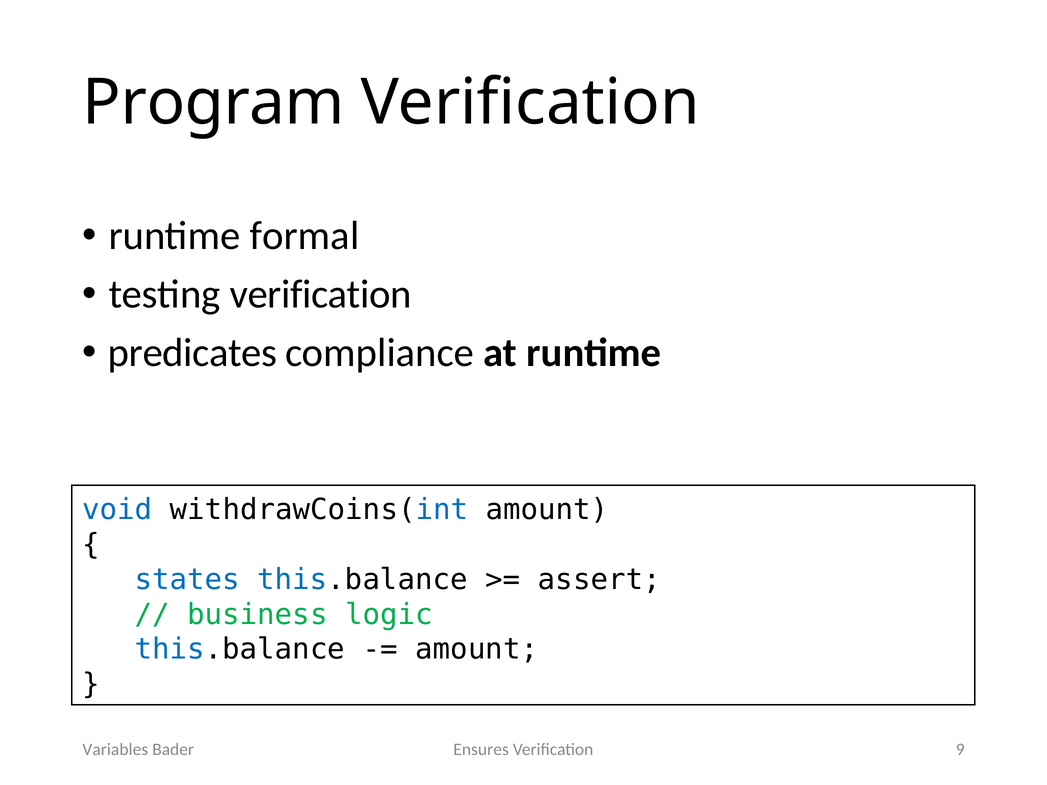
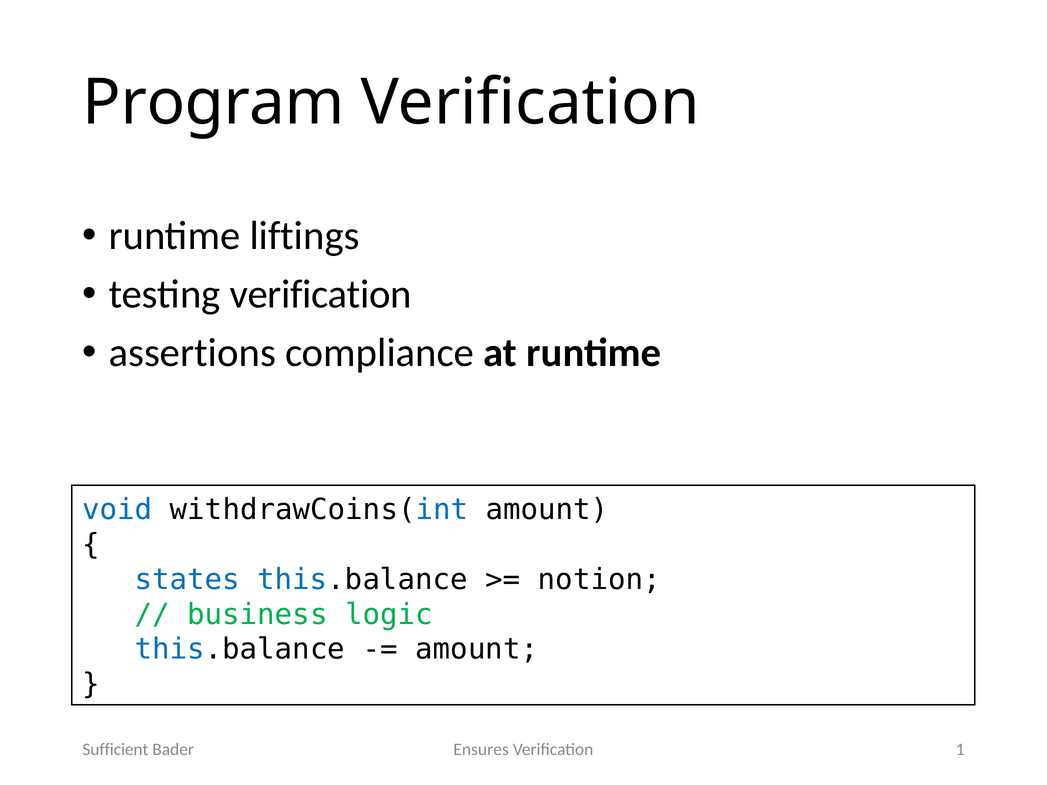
formal: formal -> liftings (305, 236)
predicates: predicates -> assertions (192, 353)
assert: assert -> notion (599, 580)
9: 9 -> 1 (960, 750)
Variables: Variables -> Sufficient (115, 750)
